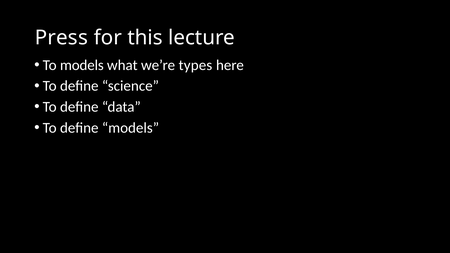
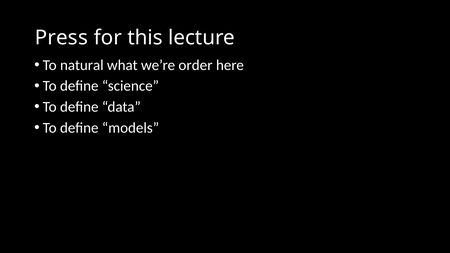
To models: models -> natural (82, 65)
types: types -> order (195, 65)
